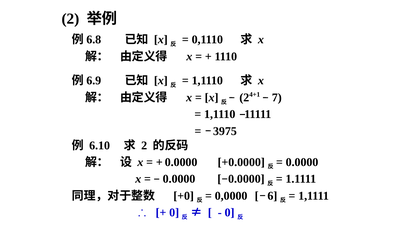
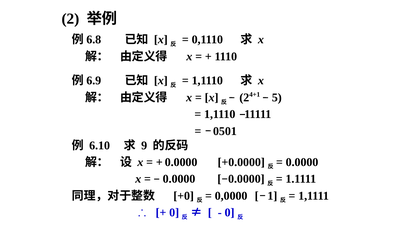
7: 7 -> 5 (277, 98)
3975: 3975 -> 0501 (225, 131)
2: 2 -> 9 (144, 146)
6: 6 -> 1 (272, 196)
